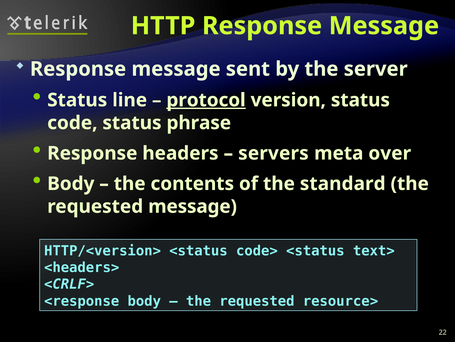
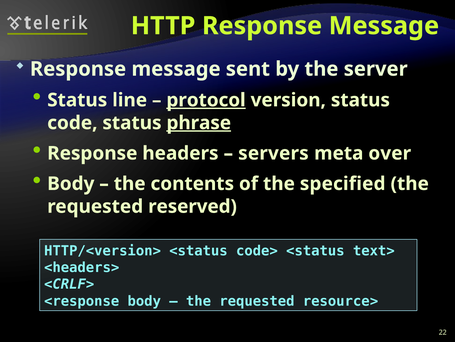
phrase underline: none -> present (199, 123)
standard: standard -> specified (343, 183)
requested message: message -> reserved (193, 206)
